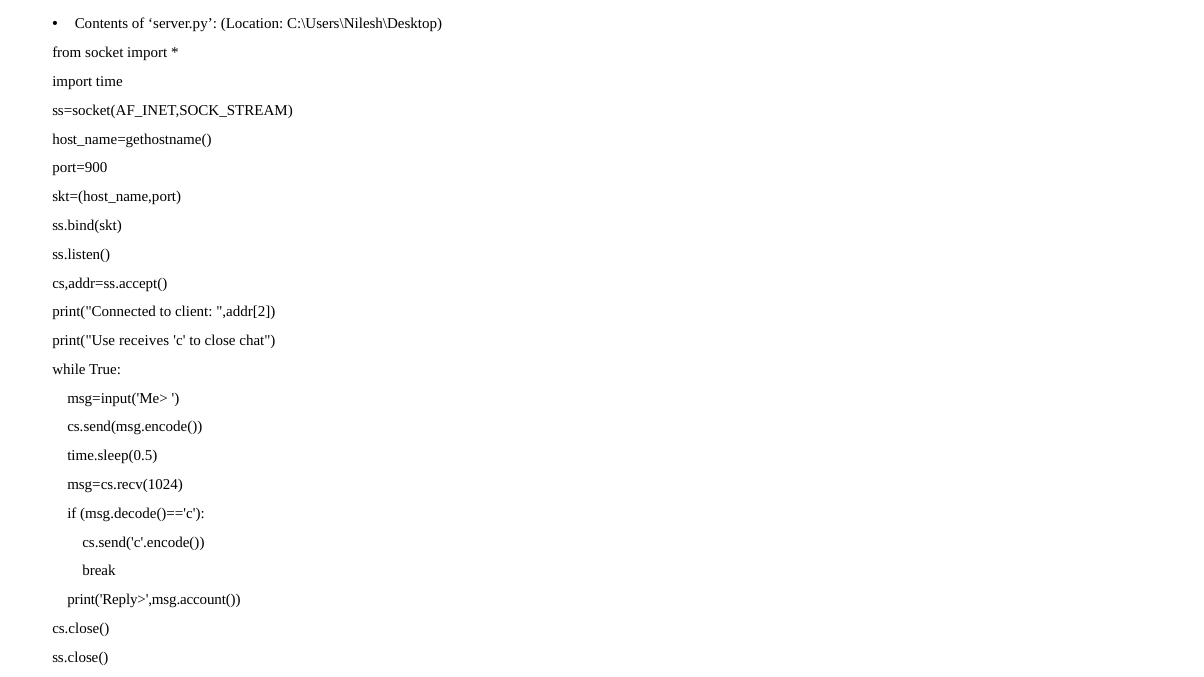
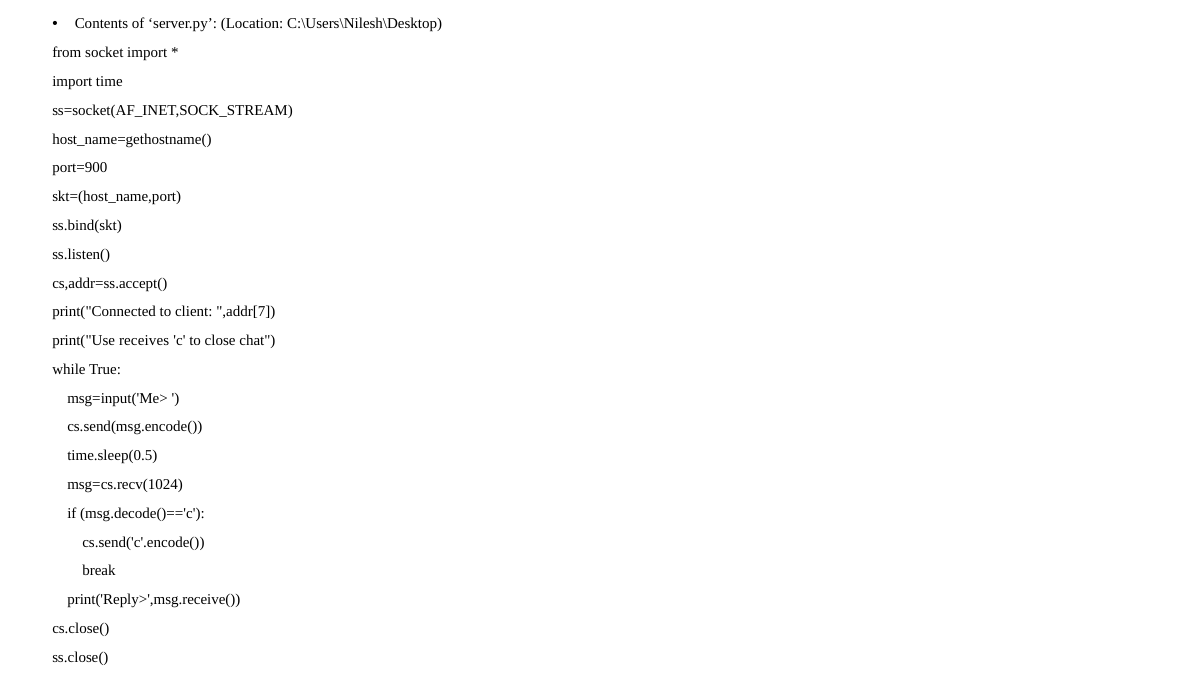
,addr[2: ,addr[2 -> ,addr[7 (246, 312)
print('Reply>',msg.account(: print('Reply>',msg.account( -> print('Reply>',msg.receive( (154, 600)
